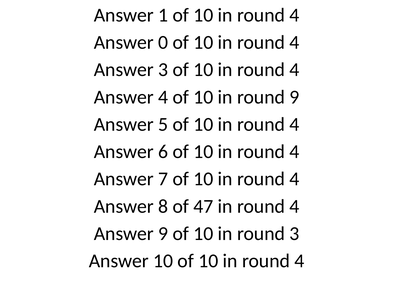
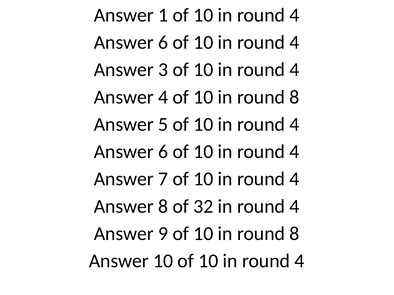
0: 0 -> 6 (163, 43)
9: 9 -> 8 (294, 97)
47: 47 -> 32 (203, 207)
3: 3 -> 8 (294, 234)
